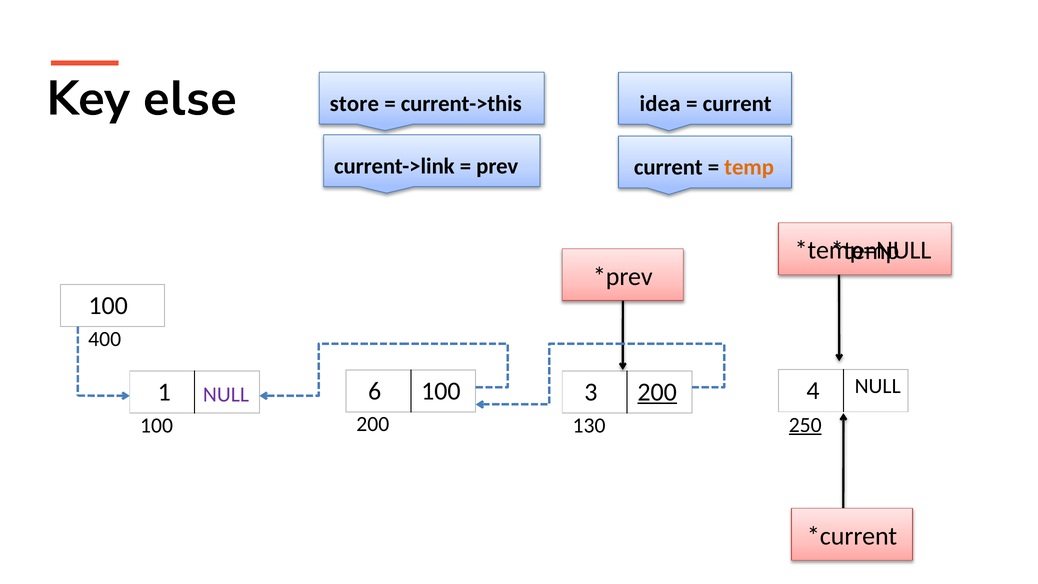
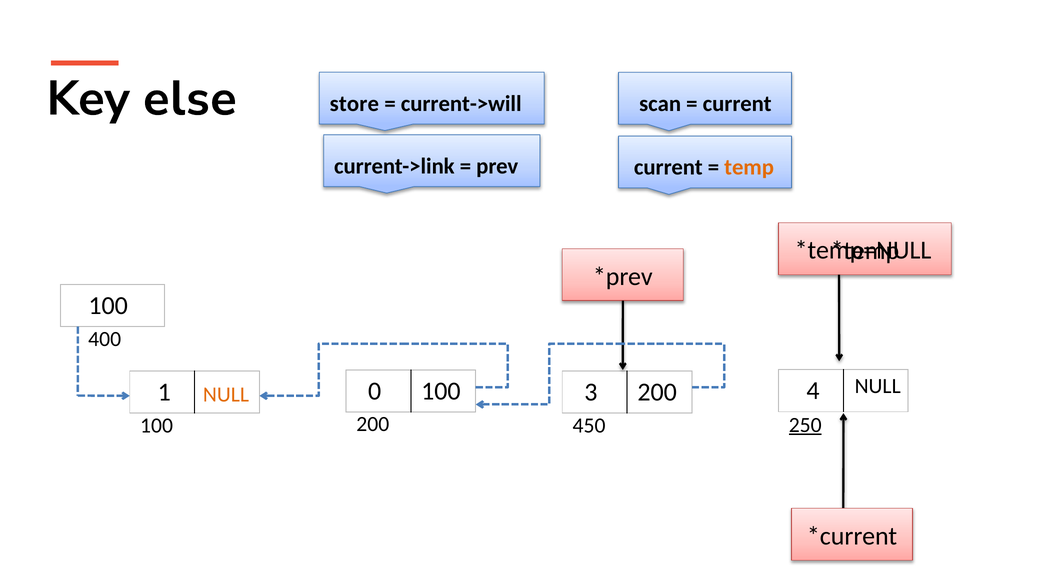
current->this: current->this -> current->will (461, 104)
idea: idea -> scan (660, 104)
6: 6 -> 0 (375, 391)
200 underline: present -> none (657, 392)
NULL colour: purple -> orange (226, 395)
130: 130 -> 450 (589, 425)
